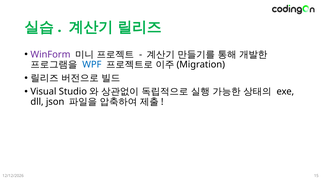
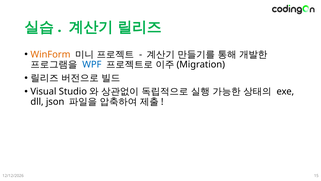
WinForm colour: purple -> orange (50, 54)
